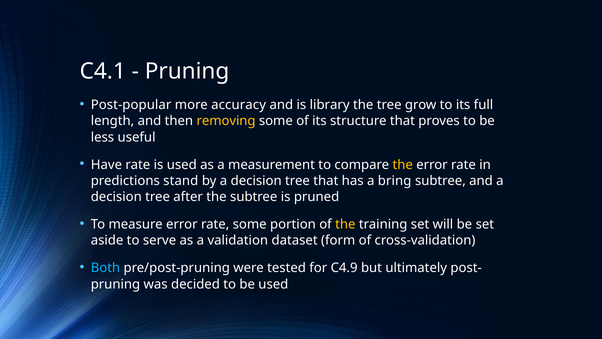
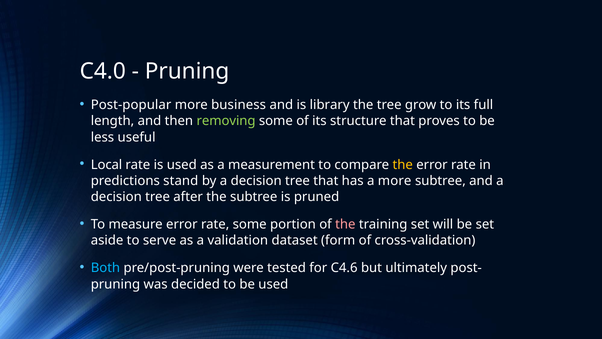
C4.1: C4.1 -> C4.0 (103, 71)
accuracy: accuracy -> business (239, 105)
removing colour: yellow -> light green (226, 121)
Have: Have -> Local (107, 165)
a bring: bring -> more (395, 181)
the colour: yellow -> pink (345, 224)
C4.9: C4.9 -> C4.6 (344, 268)
